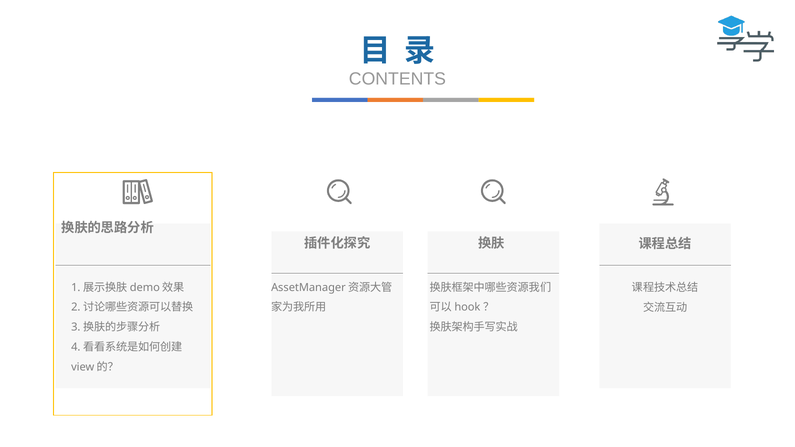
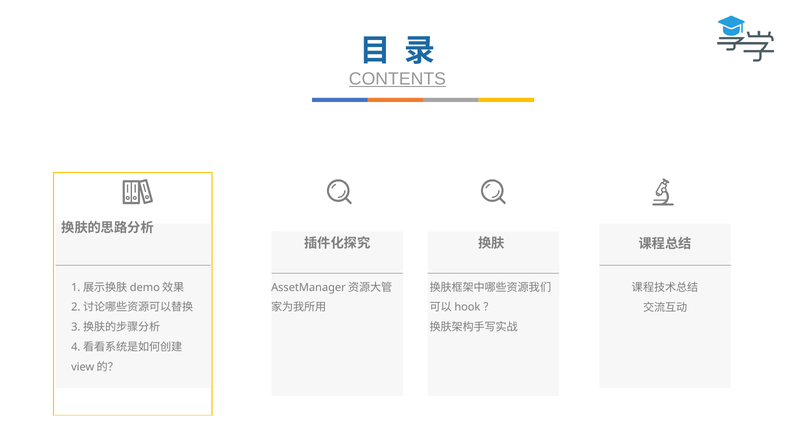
CONTENTS underline: none -> present (397, 79)
